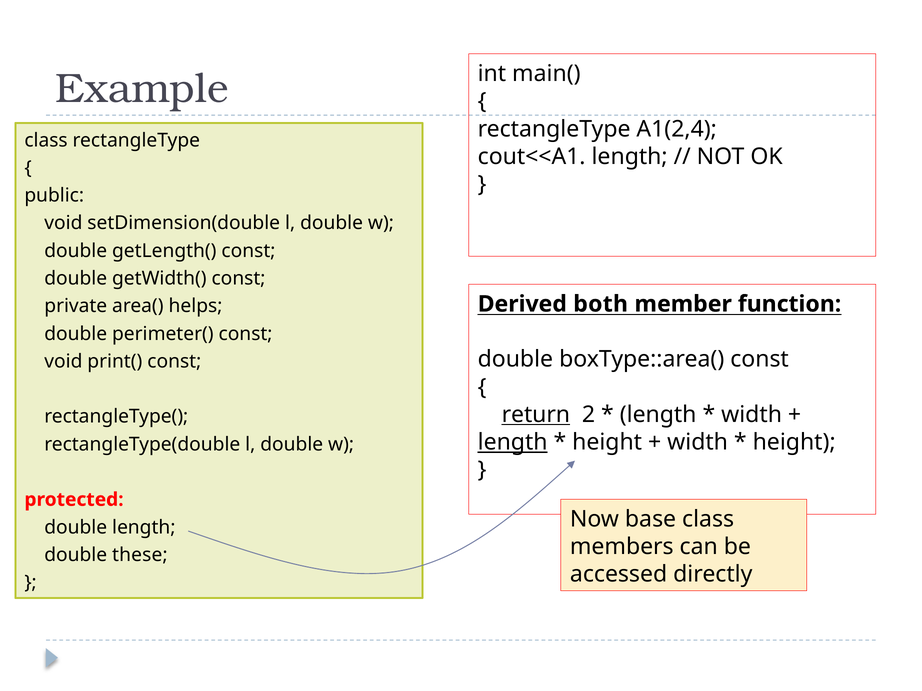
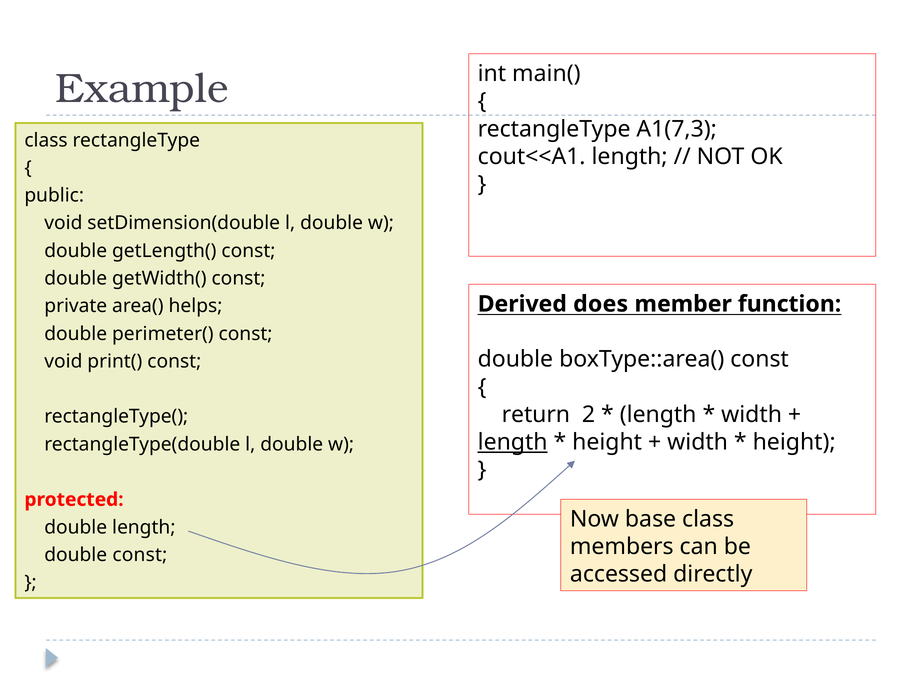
A1(2,4: A1(2,4 -> A1(7,3 (677, 129)
both: both -> does (601, 304)
return underline: present -> none (536, 415)
double these: these -> const (140, 555)
